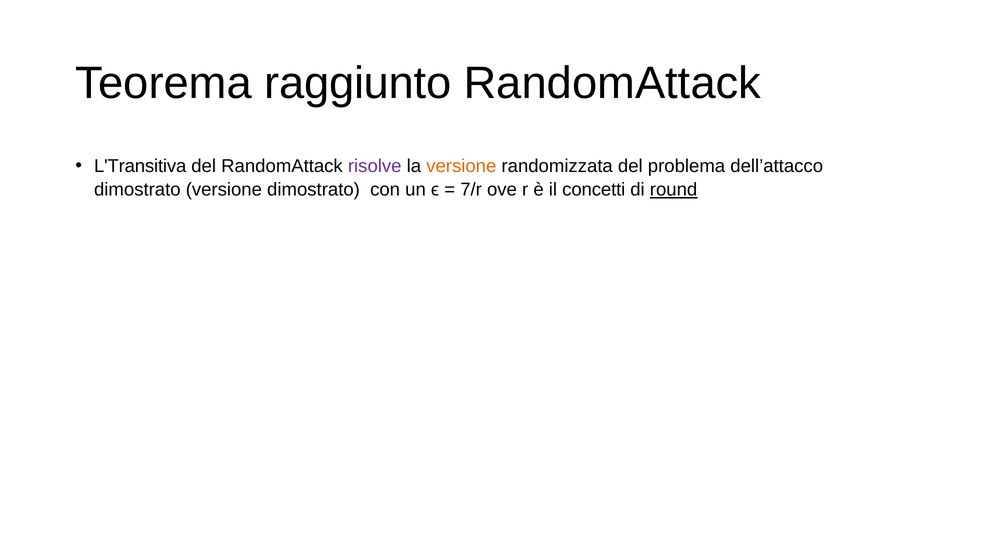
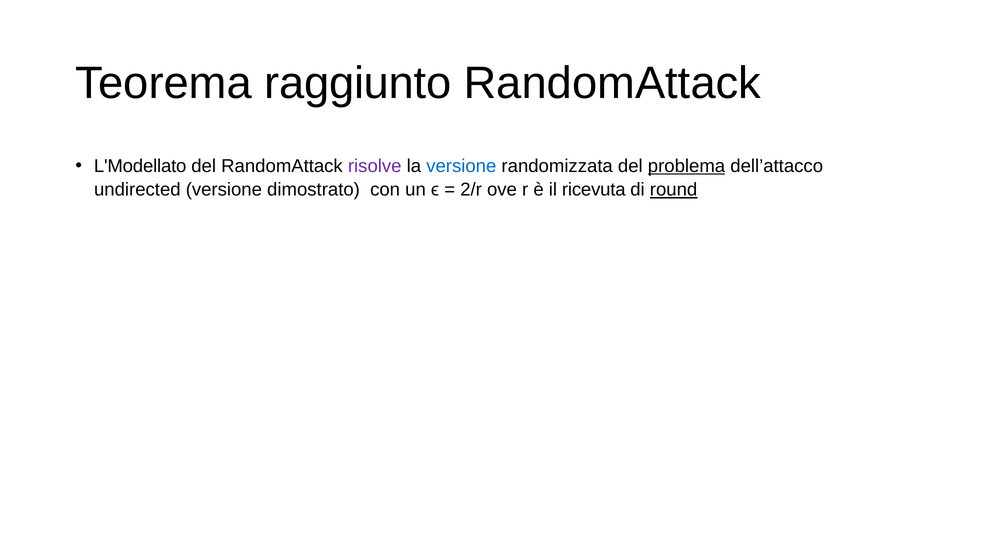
L'Transitiva: L'Transitiva -> L'Modellato (140, 166)
versione colour: orange -> blue (461, 166)
problema underline: none -> present (686, 166)
dimostrato: dimostrato -> undirected (137, 190)
7/r: 7/r -> 2/r (471, 190)
concetti: concetti -> ricevuta (594, 190)
